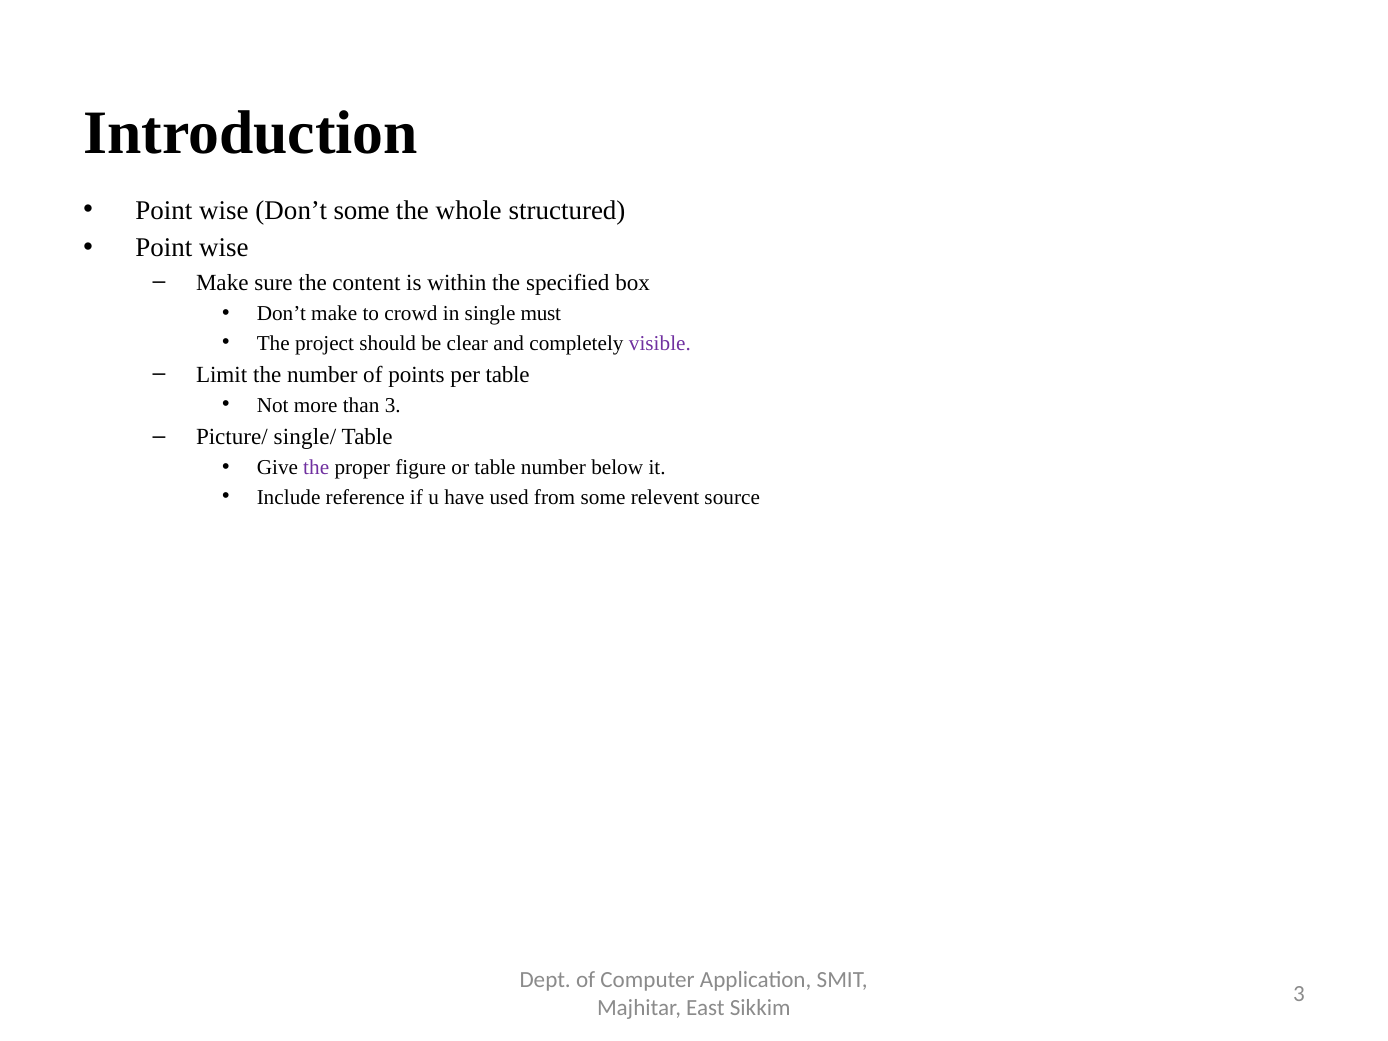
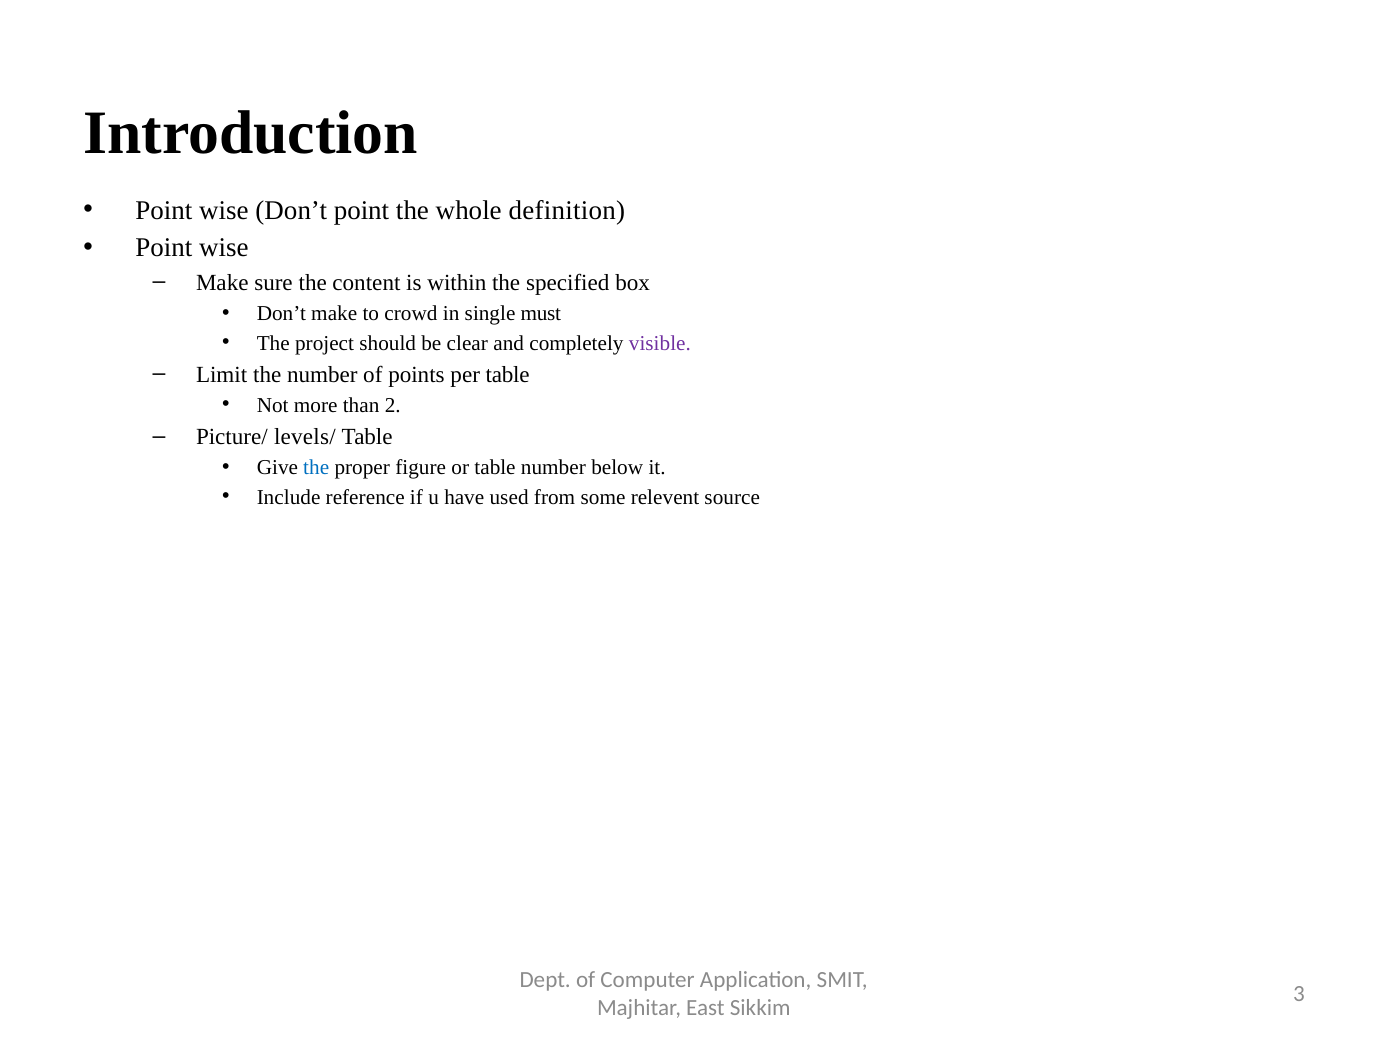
Don’t some: some -> point (361, 210)
structured: structured -> definition (567, 210)
than 3: 3 -> 2 (393, 405)
single/: single/ -> levels/ (305, 437)
the colour: purple -> blue (316, 467)
